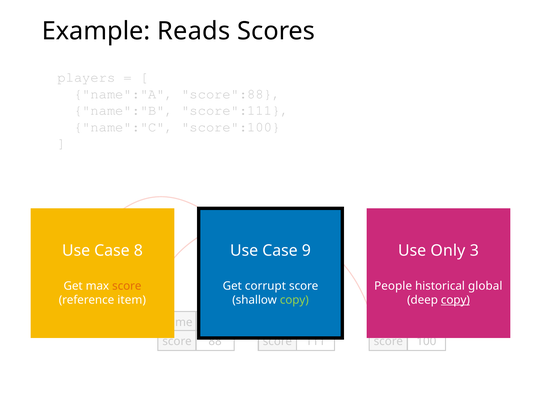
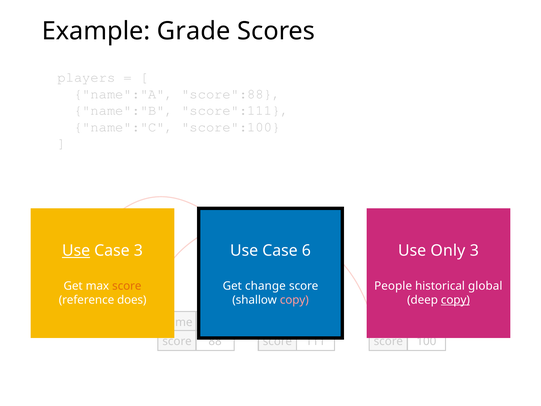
Reads: Reads -> Grade (194, 31)
Use underline: none -> present (76, 251)
Case 8: 8 -> 3 (138, 251)
9: 9 -> 6 (306, 251)
corrupt: corrupt -> change (265, 286)
item: item -> does (132, 300)
copy colour: light green -> pink (294, 300)
